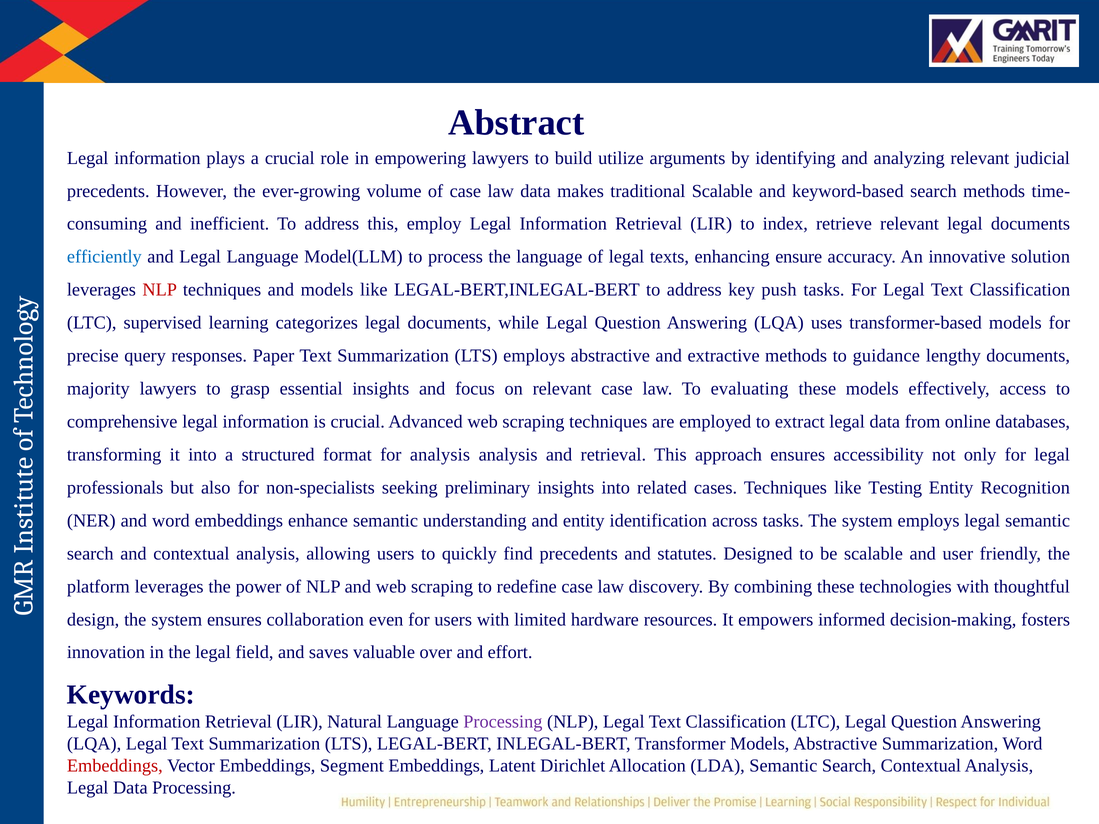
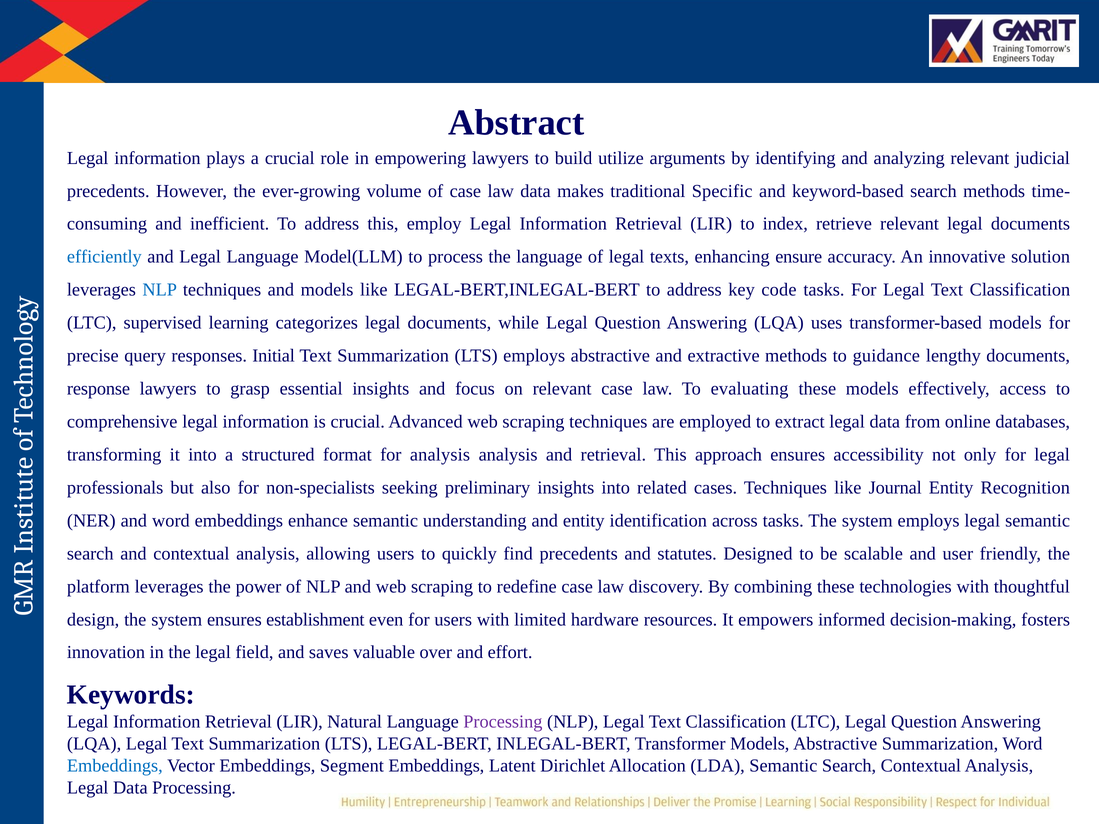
traditional Scalable: Scalable -> Specific (722, 191)
NLP colour: red -> blue (160, 290)
push: push -> code (779, 290)
Paper: Paper -> Initial (274, 356)
majority: majority -> response (98, 389)
Testing: Testing -> Journal (895, 488)
collaboration: collaboration -> establishment (315, 620)
Embeddings colour: red -> blue (115, 766)
